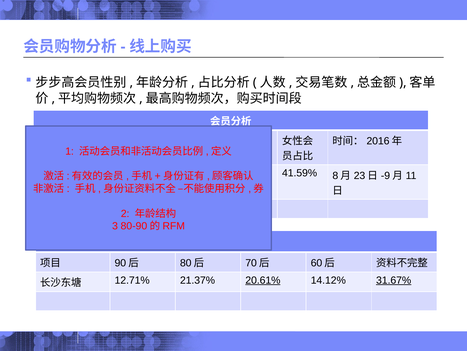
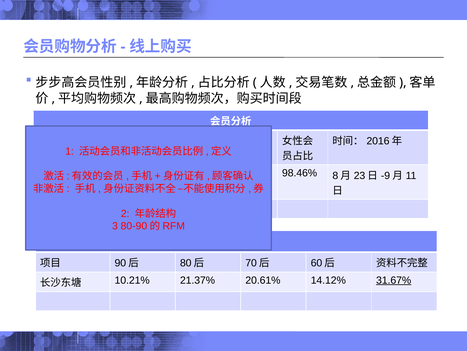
41.59%: 41.59% -> 98.46% (300, 173)
12.71%: 12.71% -> 10.21% (132, 280)
20.61% underline: present -> none (263, 280)
